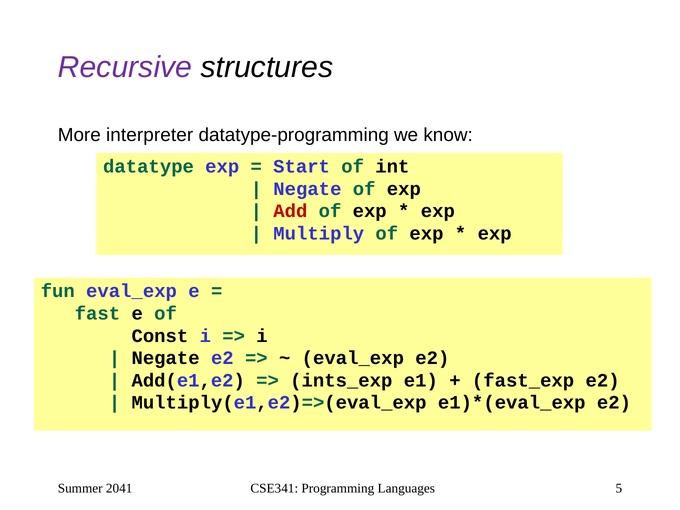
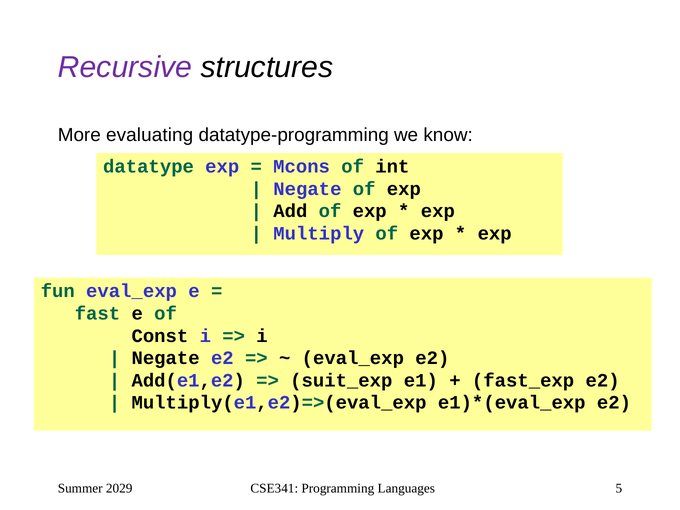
interpreter: interpreter -> evaluating (150, 135)
Start: Start -> Mcons (302, 166)
Add colour: red -> black (290, 211)
ints_exp: ints_exp -> suit_exp (341, 380)
2041: 2041 -> 2029 (119, 488)
